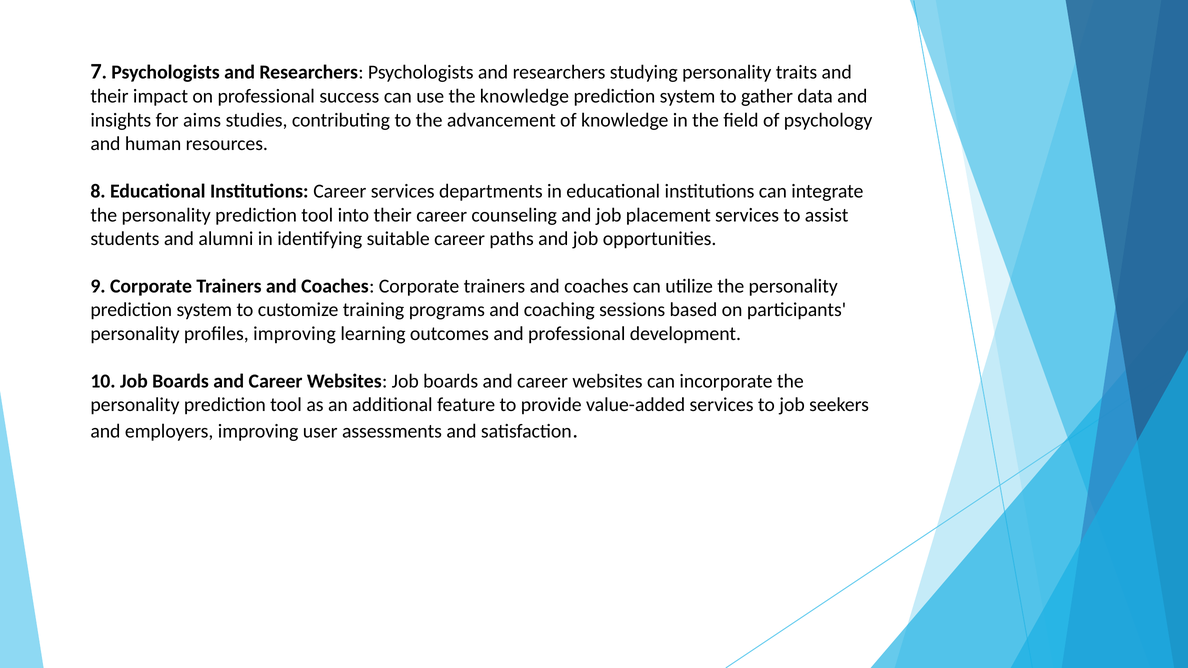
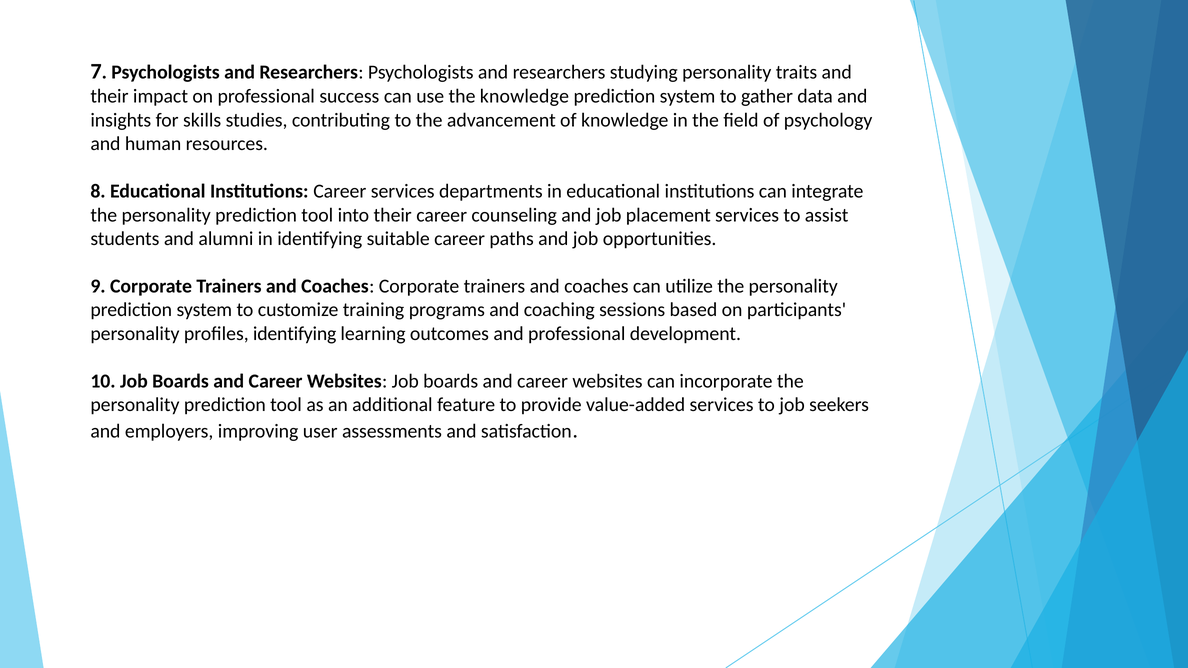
aims: aims -> skills (202, 120)
profiles improving: improving -> identifying (295, 334)
